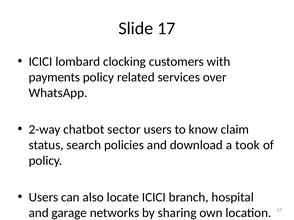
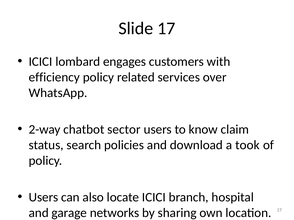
clocking: clocking -> engages (125, 62)
payments: payments -> efficiency (54, 77)
